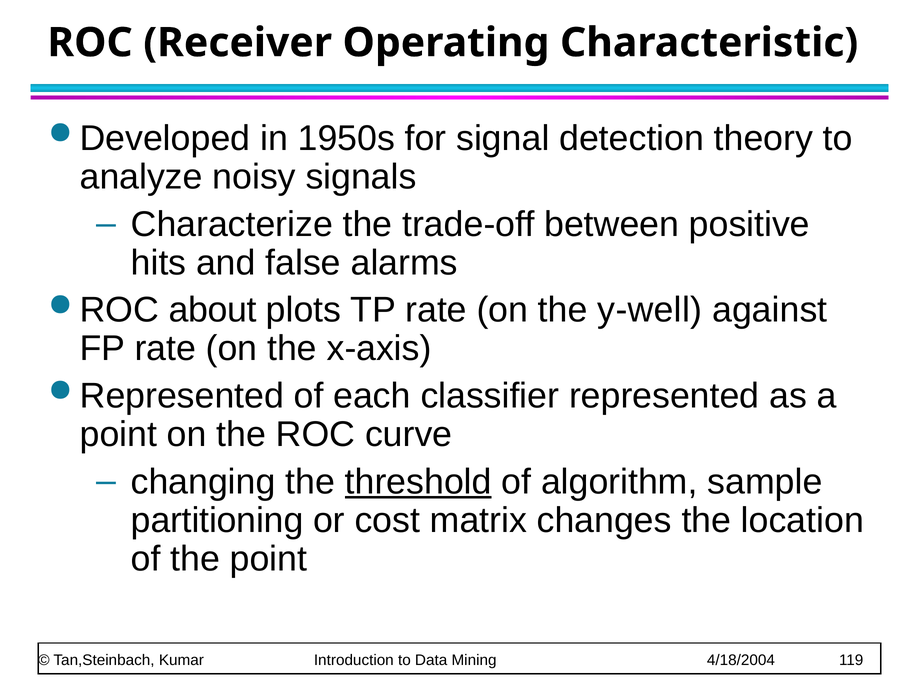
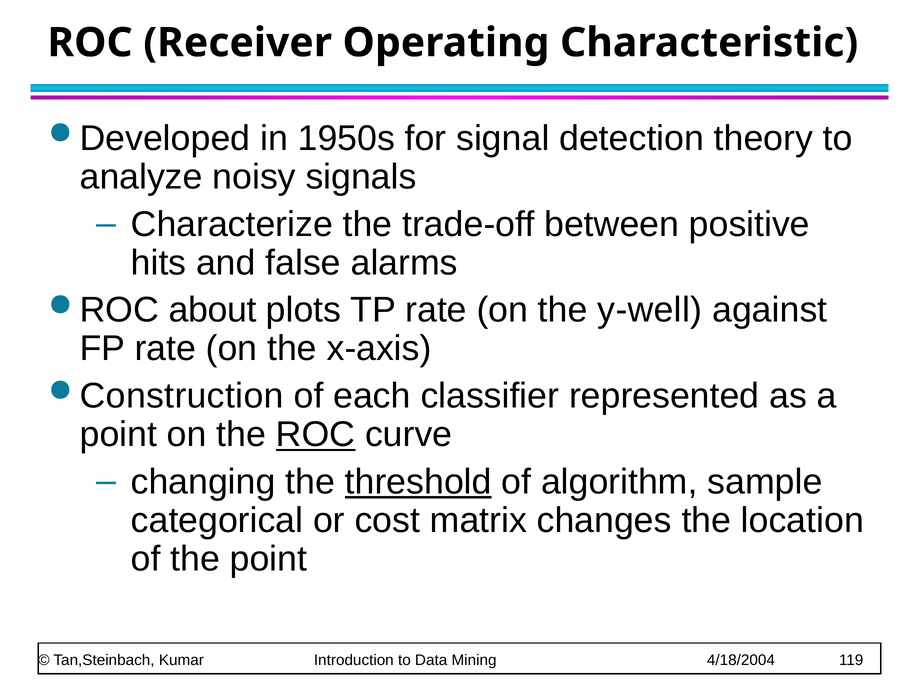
Represented: Represented -> Construction (182, 396)
ROC underline: none -> present (316, 435)
partitioning: partitioning -> categorical (217, 521)
